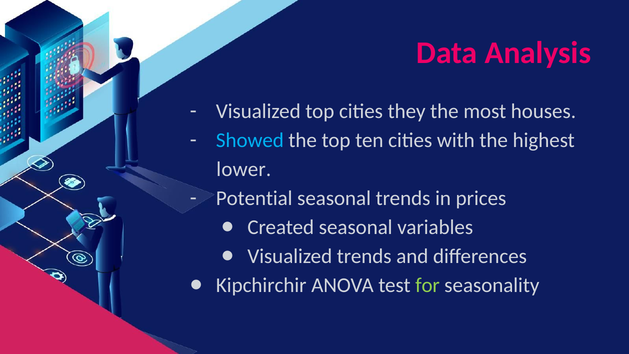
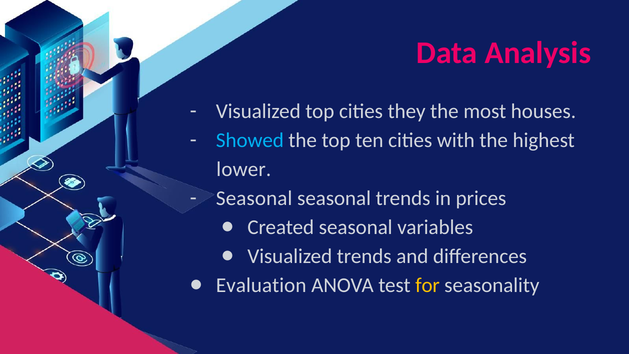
Potential: Potential -> Seasonal (254, 198)
Kipchirchir: Kipchirchir -> Evaluation (261, 285)
for colour: light green -> yellow (428, 285)
